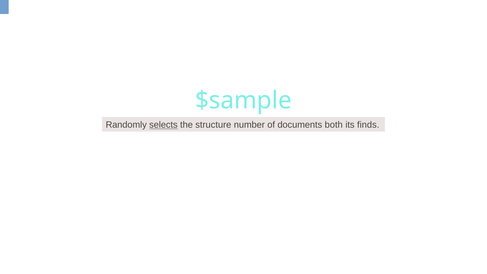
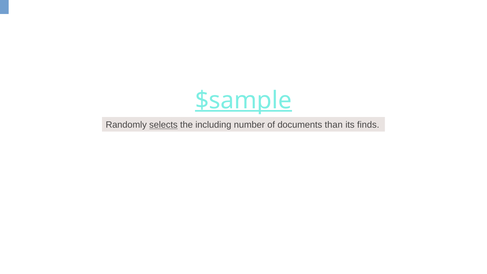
$sample underline: none -> present (243, 100)
structure: structure -> including (213, 125)
both: both -> than (334, 125)
